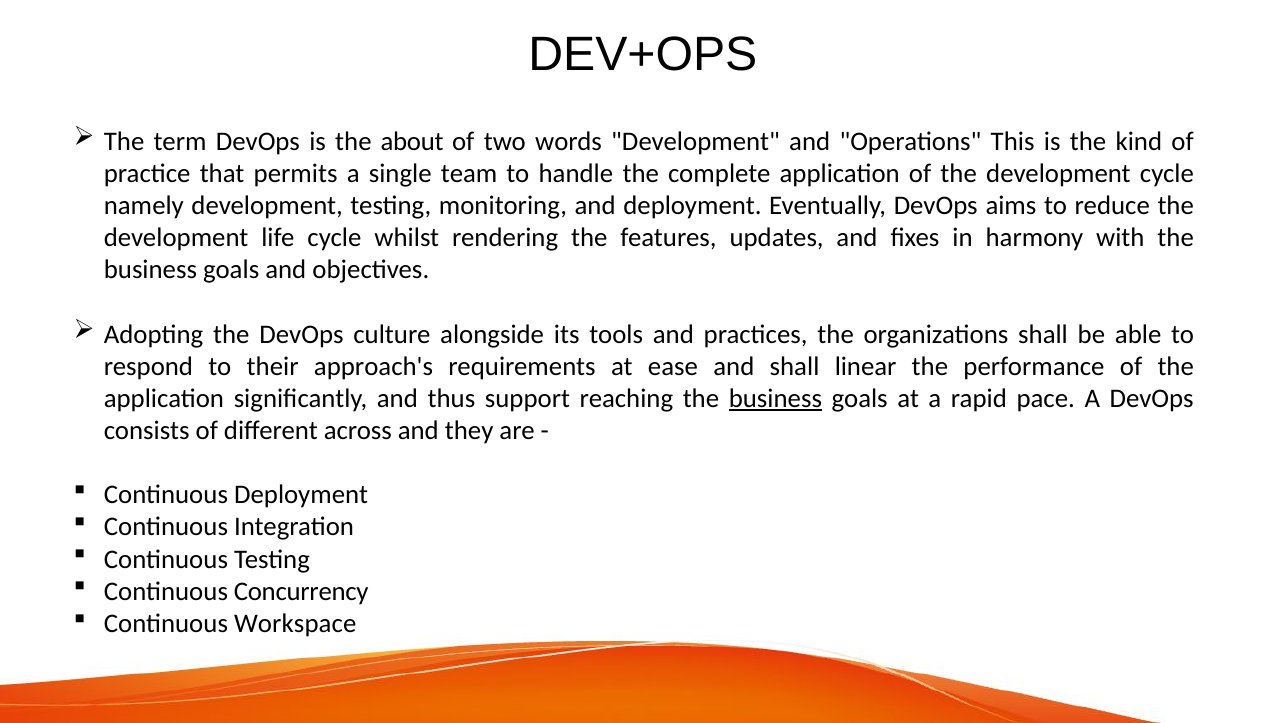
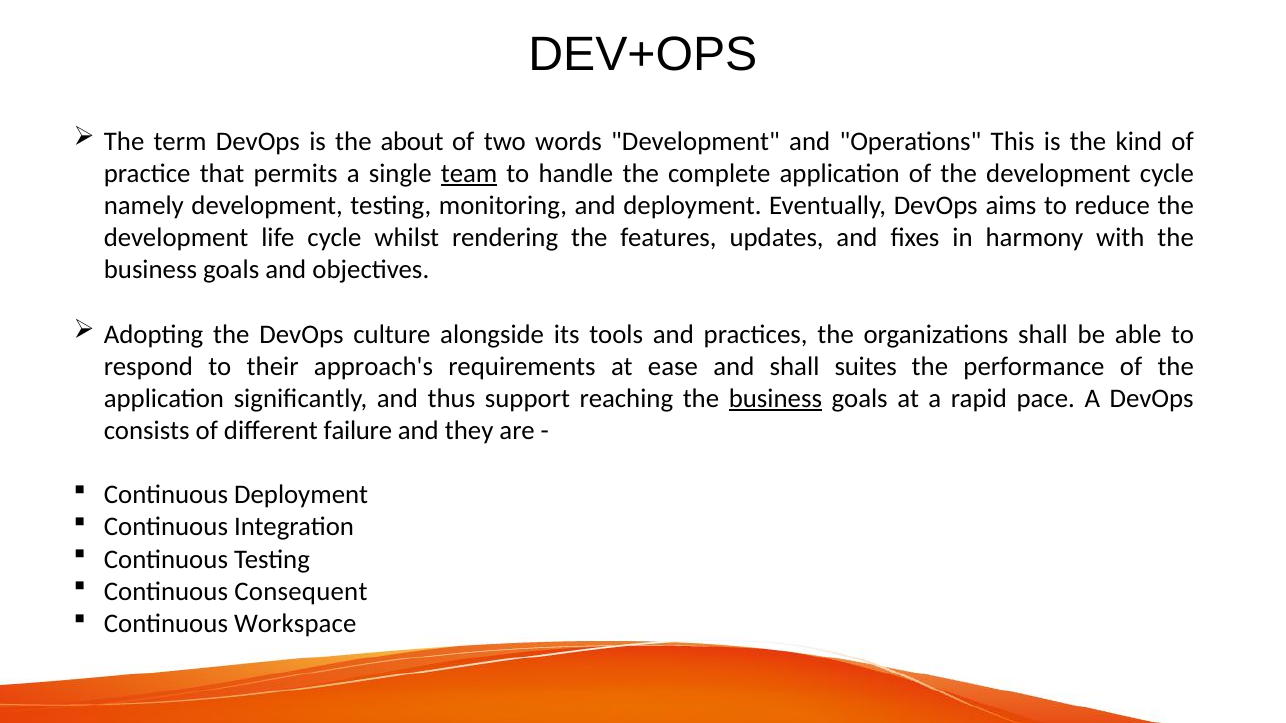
team underline: none -> present (469, 174)
linear: linear -> suites (866, 367)
across: across -> failure (358, 431)
Concurrency: Concurrency -> Consequent (301, 592)
